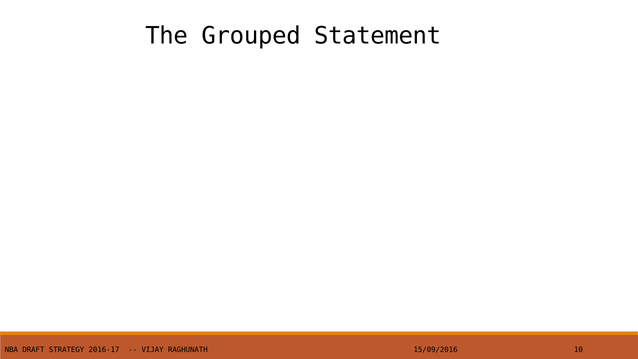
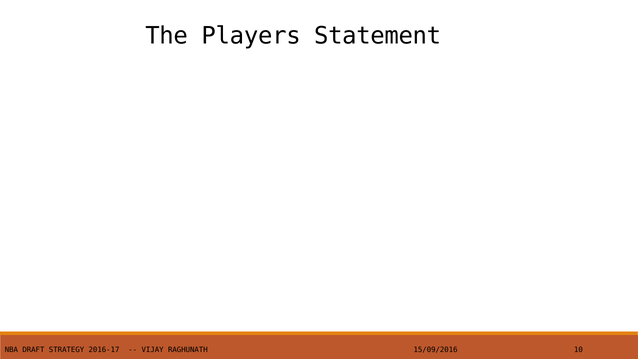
Grouped: Grouped -> Players (251, 36)
